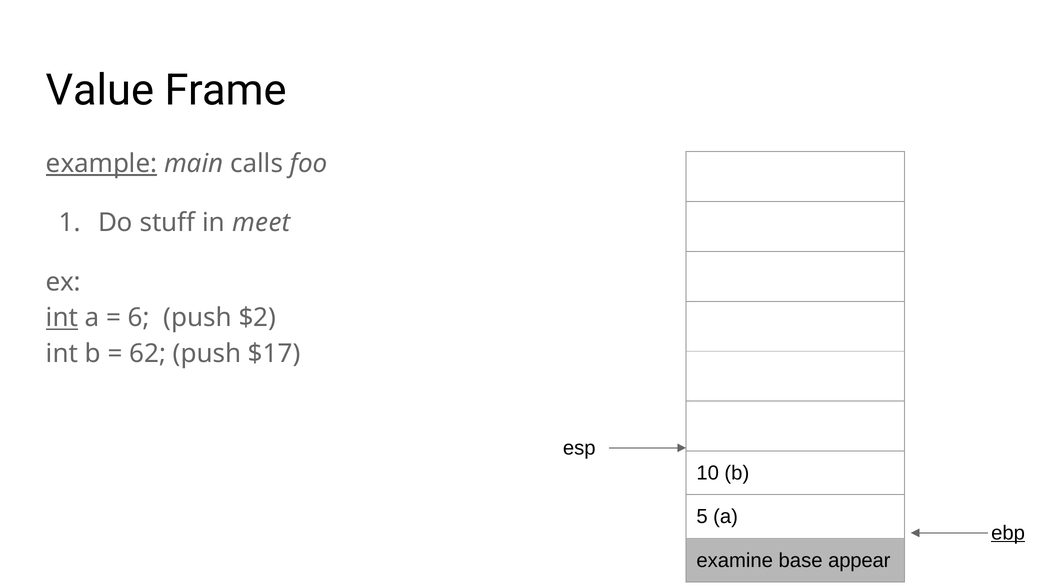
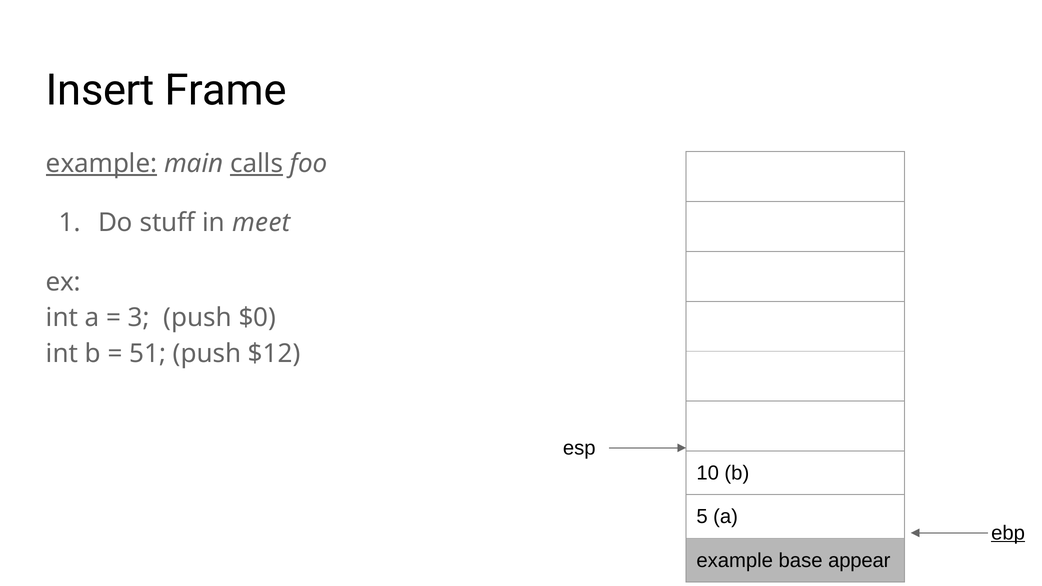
Value: Value -> Insert (100, 90)
calls underline: none -> present (257, 164)
int underline: present -> none (62, 318)
6: 6 -> 3 (139, 318)
$2: $2 -> $0 (257, 318)
62: 62 -> 51 (148, 354)
$17: $17 -> $12 (274, 354)
examine: examine -> example (735, 561)
